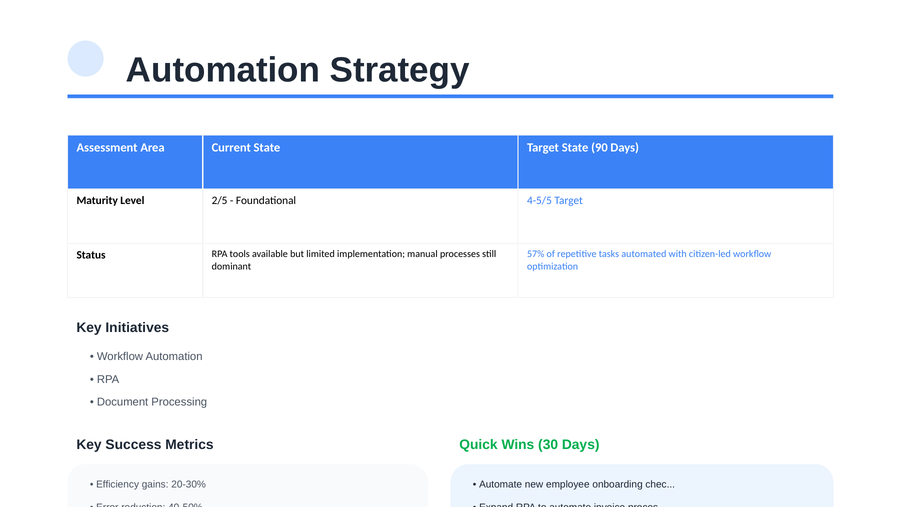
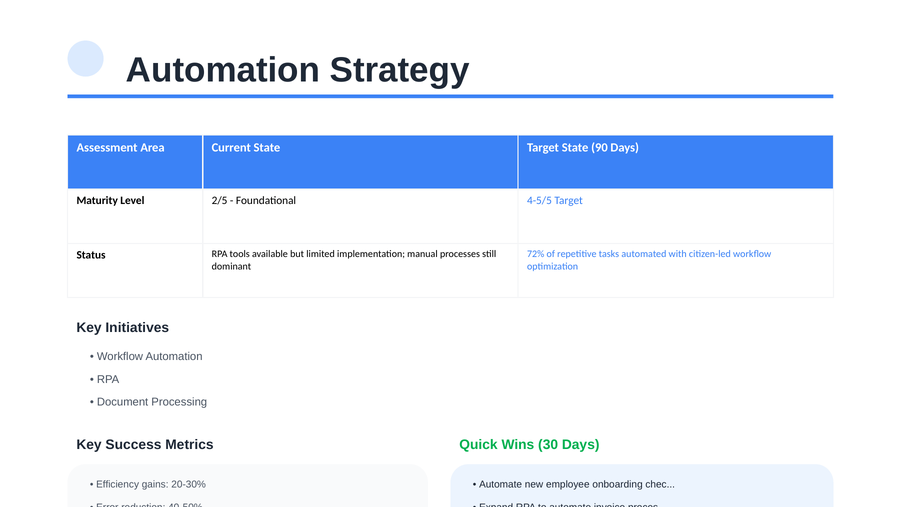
57%: 57% -> 72% (536, 254)
